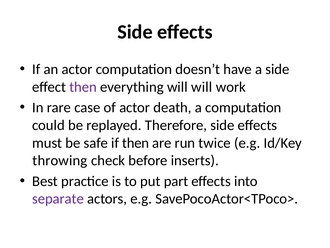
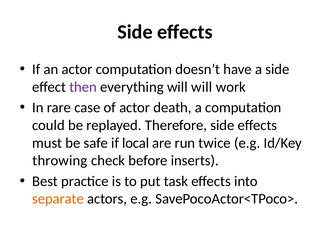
if then: then -> local (136, 143)
part: part -> task (176, 181)
separate colour: purple -> orange (58, 198)
